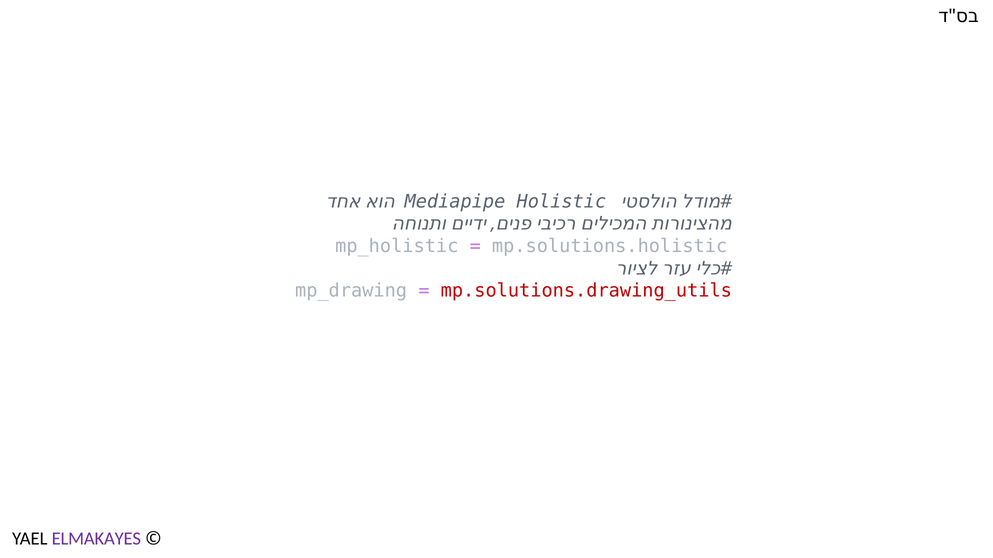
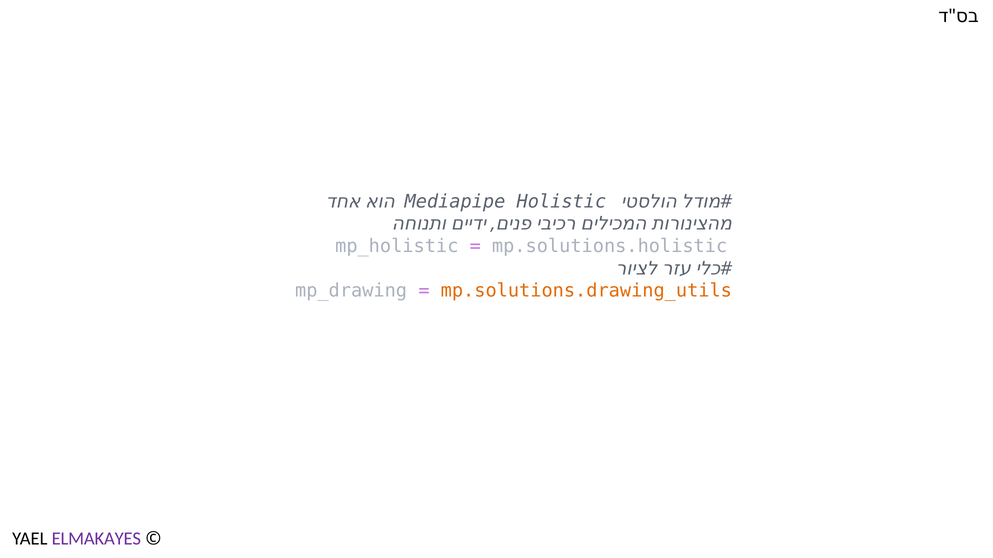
mp.solutions.drawing_utils colour: red -> orange (586, 291)
